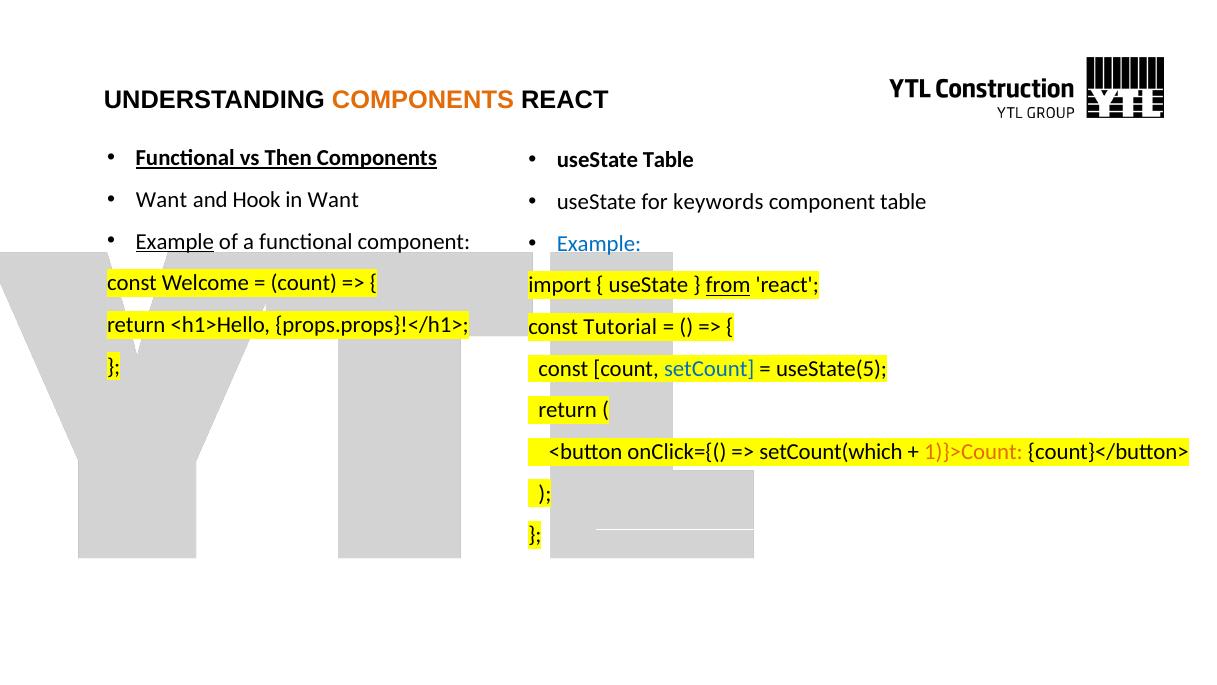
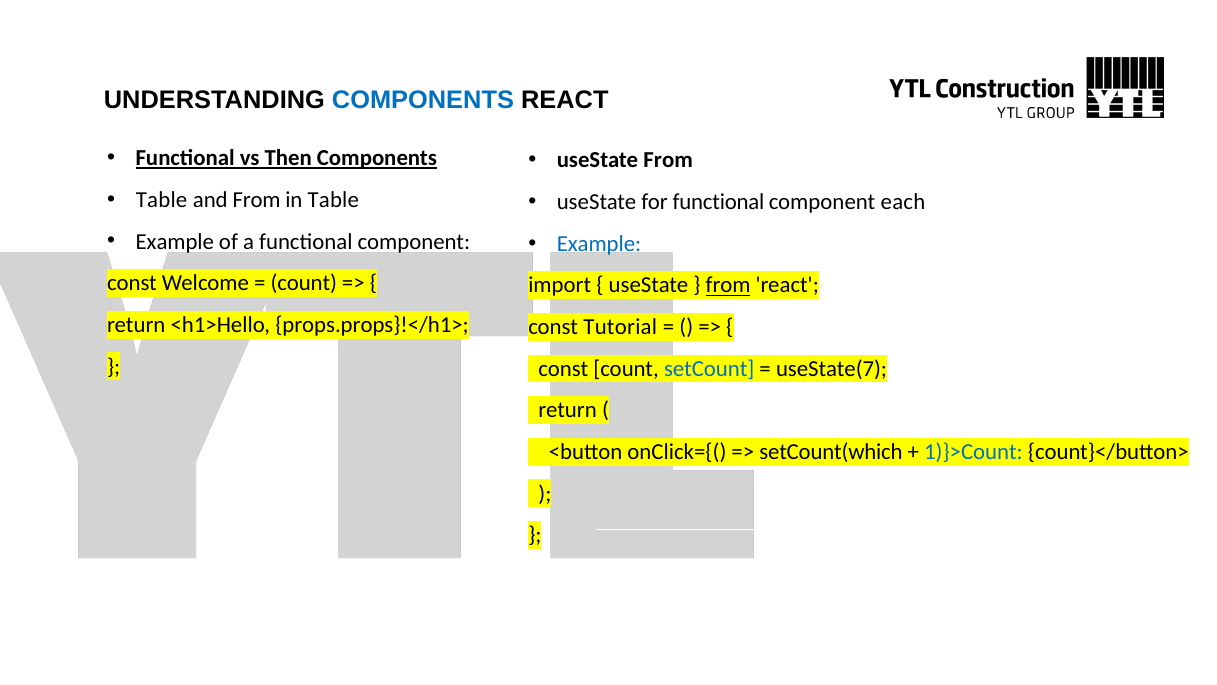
COMPONENTS colour: orange -> blue (423, 100)
useState Table: Table -> From (668, 160)
Want: Want -> Table (162, 200)
and Hook: Hook -> From (257, 200)
in Want: Want -> Table (333, 200)
for keywords: keywords -> functional (718, 202)
component table: table -> each (903, 202)
Example underline: present -> none (175, 241)
useState(5: useState(5 -> useState(7 (832, 368)
1)}>Count colour: orange -> blue (973, 452)
